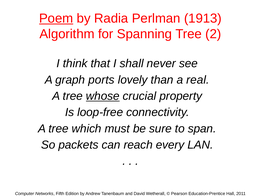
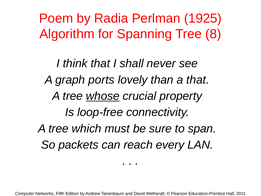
Poem underline: present -> none (56, 18)
1913: 1913 -> 1925 (203, 18)
2: 2 -> 8 (213, 34)
a real: real -> that (198, 80)
